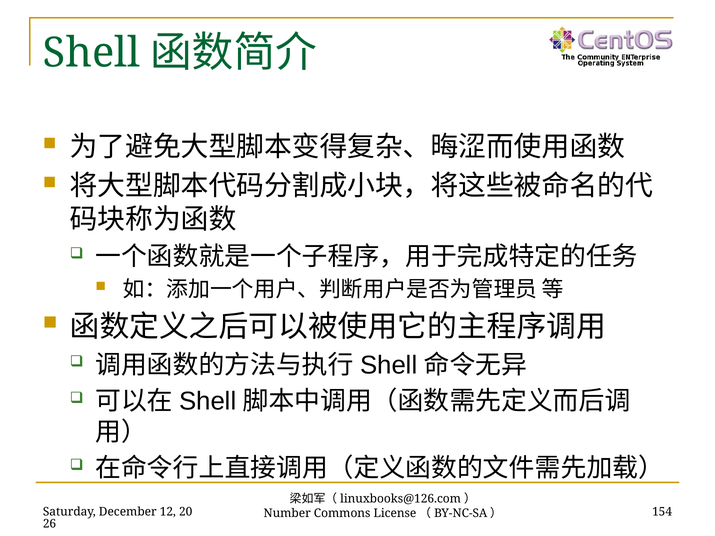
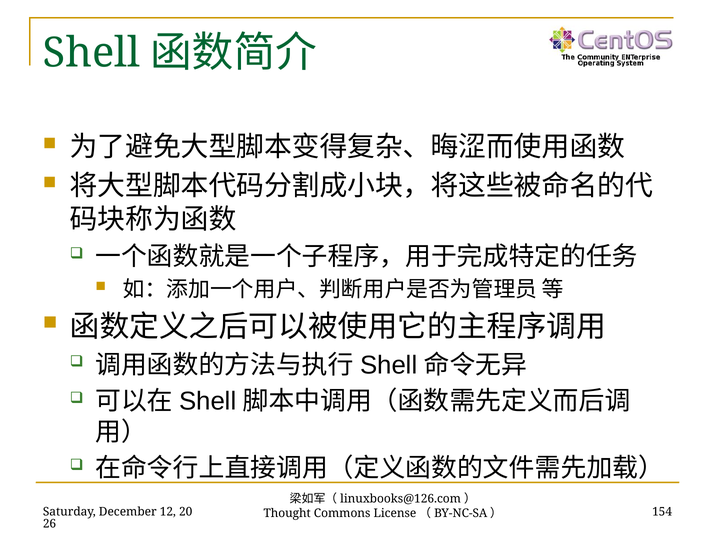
Number: Number -> Thought (287, 514)
